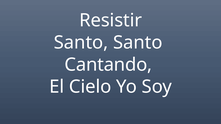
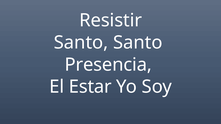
Cantando: Cantando -> Presencia (108, 65)
Cielo: Cielo -> Estar (90, 87)
